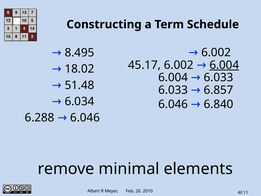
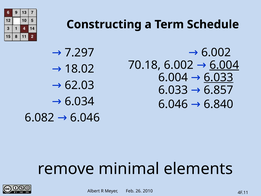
8.495: 8.495 -> 7.297 (79, 53)
45.17: 45.17 -> 70.18 (145, 65)
6.033 underline: none -> present (219, 77)
51.48: 51.48 -> 62.03 (79, 85)
6.288: 6.288 -> 6.082 (40, 118)
